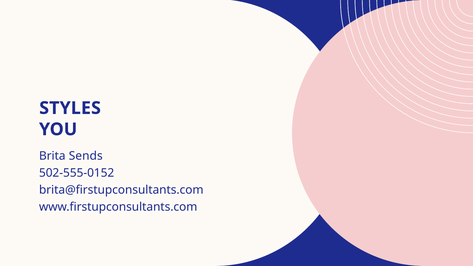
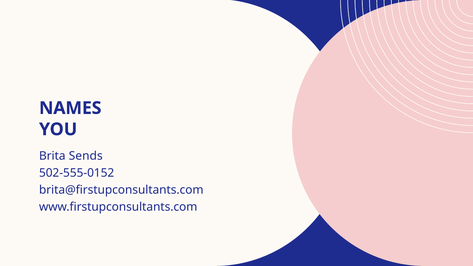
STYLES: STYLES -> NAMES (70, 108)
